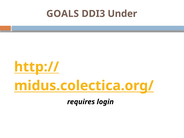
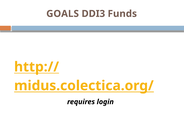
Under: Under -> Funds (122, 14)
